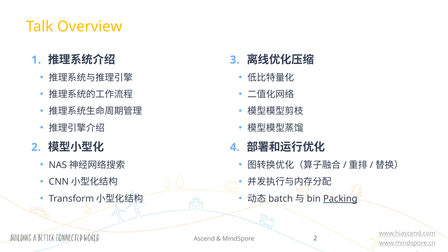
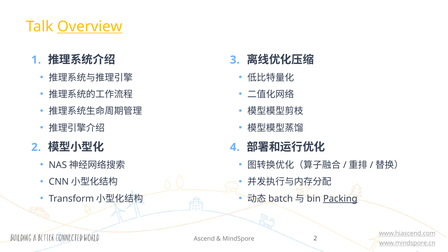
Overview underline: none -> present (90, 27)
